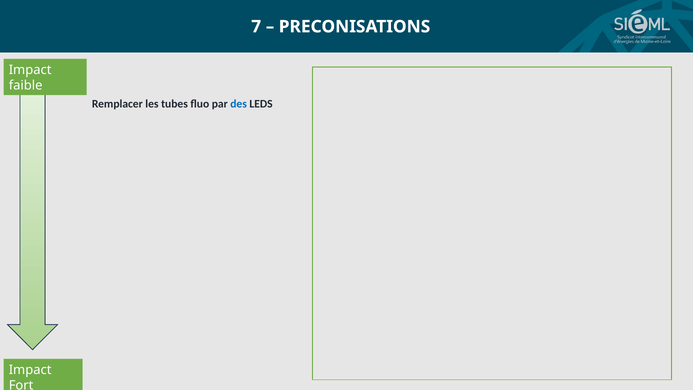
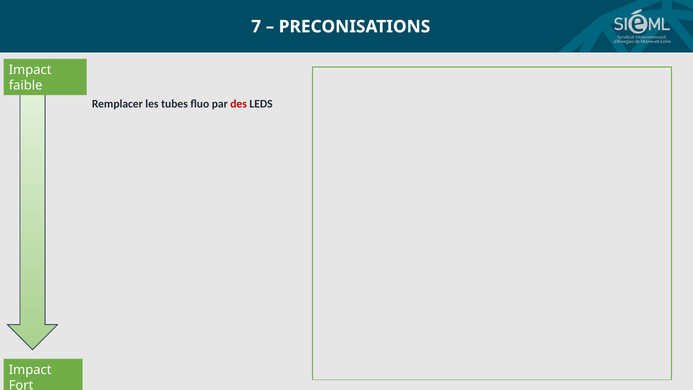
des colour: blue -> red (239, 104)
